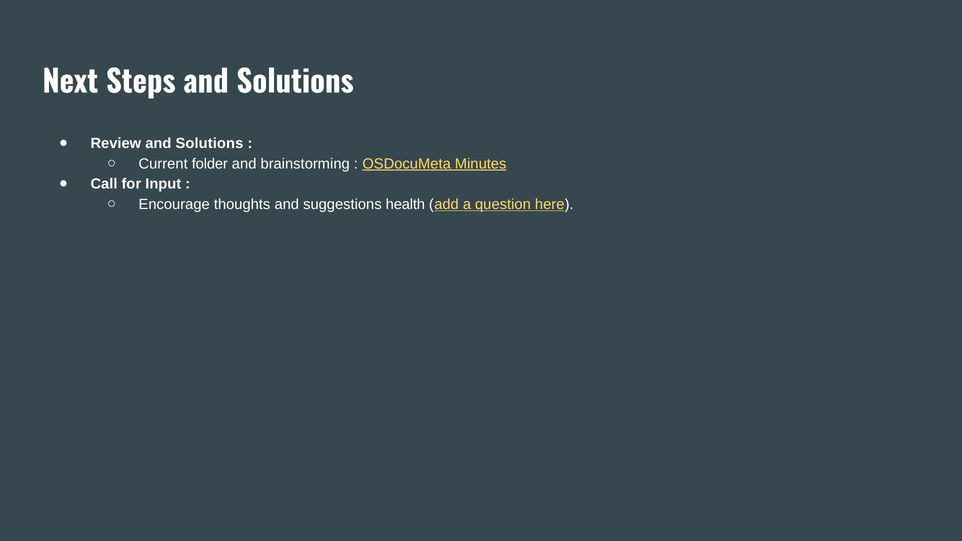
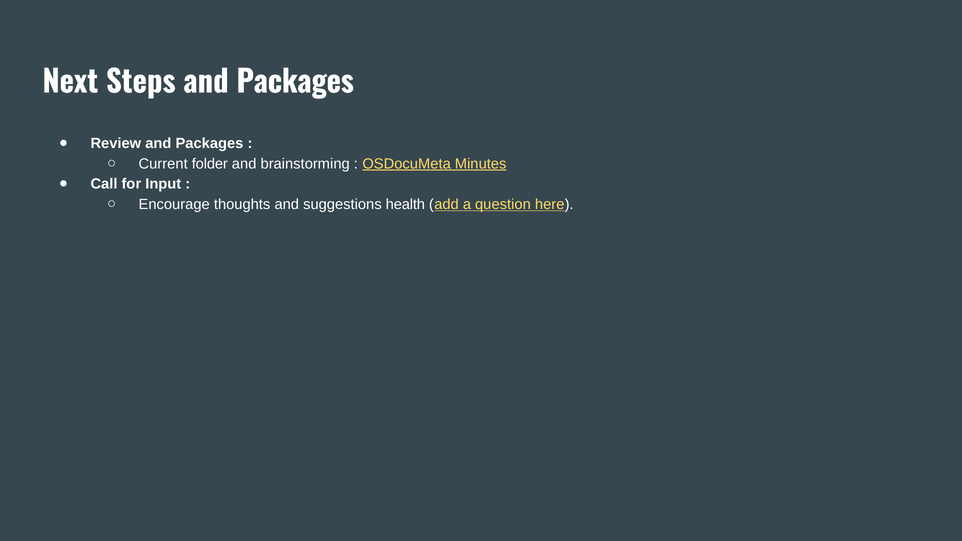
Steps and Solutions: Solutions -> Packages (295, 83)
Review and Solutions: Solutions -> Packages (209, 143)
